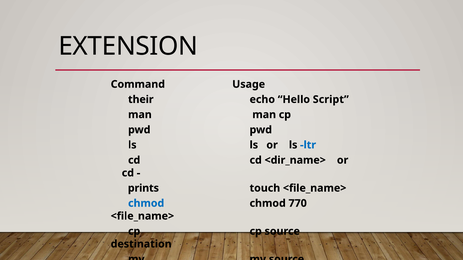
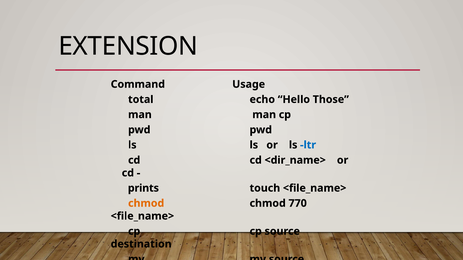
their: their -> total (141, 100)
Script: Script -> Those (331, 100)
chmod colour: blue -> orange (146, 204)
